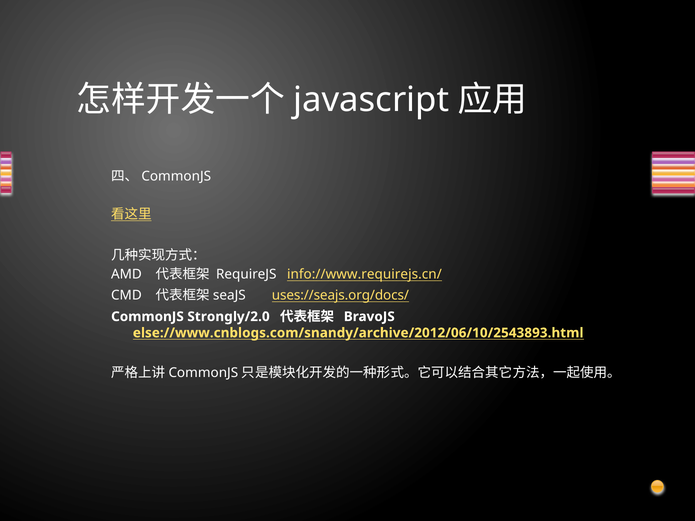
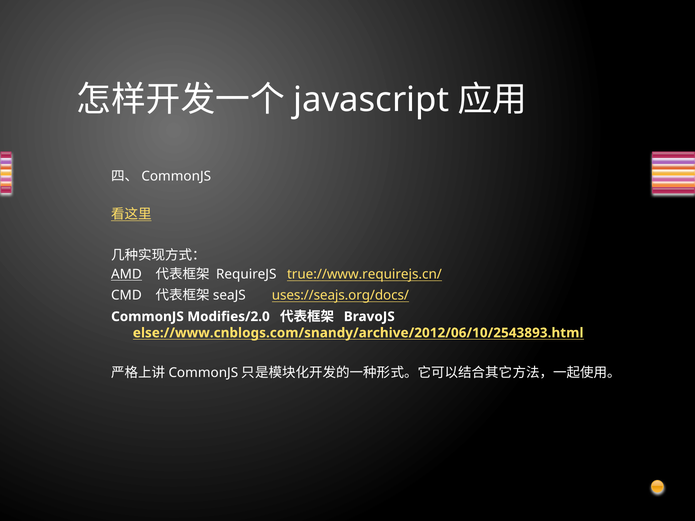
AMD underline: none -> present (126, 275)
info://www.requirejs.cn/: info://www.requirejs.cn/ -> true://www.requirejs.cn/ (364, 275)
Strongly/2.0: Strongly/2.0 -> Modifies/2.0 (229, 317)
